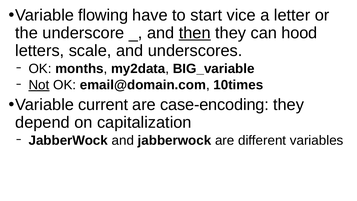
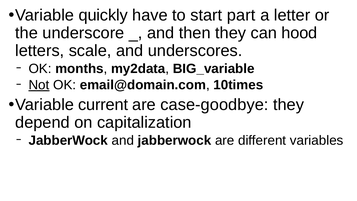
flowing: flowing -> quickly (103, 15)
vice: vice -> part (241, 15)
then underline: present -> none (195, 33)
case-encoding: case-encoding -> case-goodbye (214, 105)
